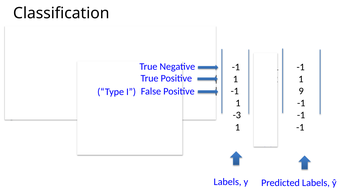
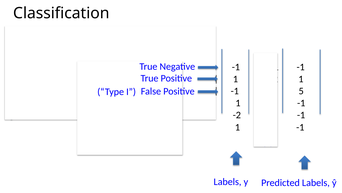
9: 9 -> 5 (301, 91)
-3: -3 -> -2 (237, 115)
